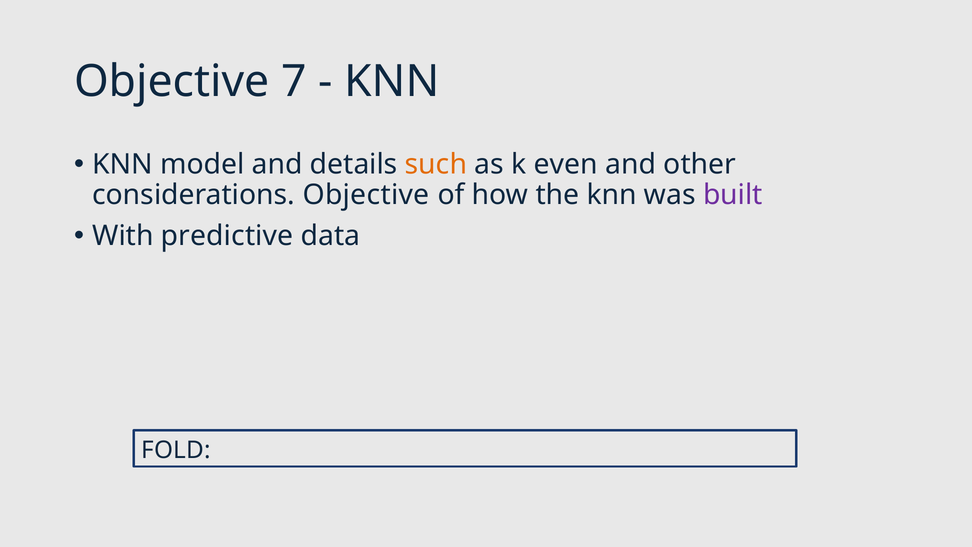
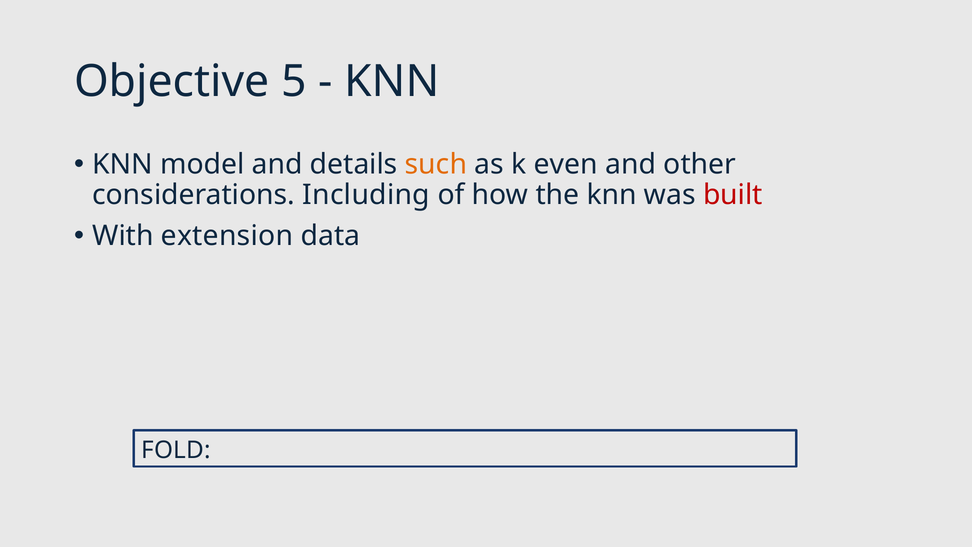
7: 7 -> 5 (294, 82)
considerations Objective: Objective -> Including (366, 195)
built colour: purple -> red (733, 195)
predictive: predictive -> extension (227, 236)
